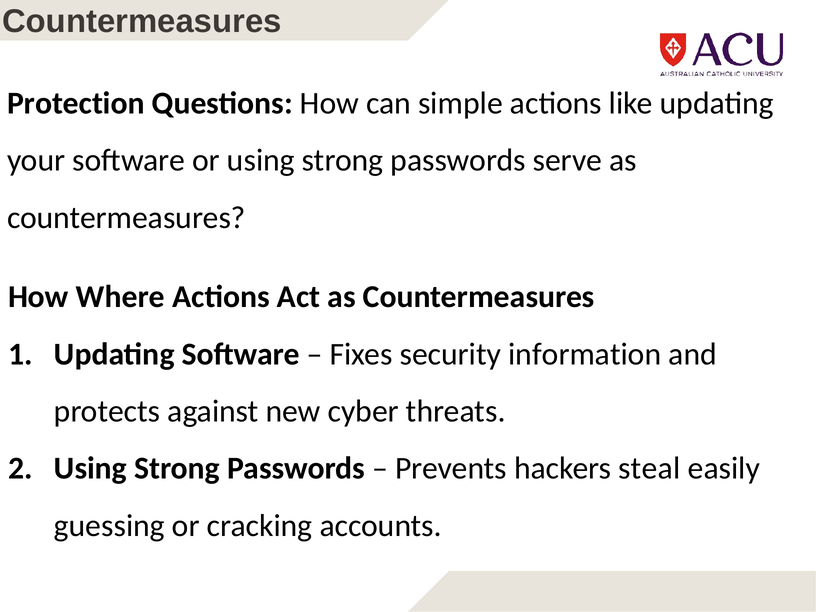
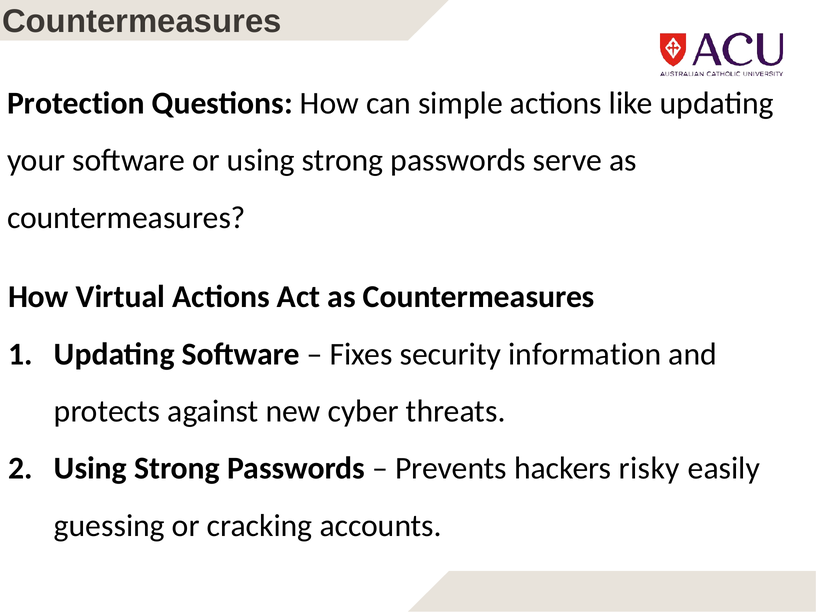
Where: Where -> Virtual (120, 297)
steal: steal -> risky (649, 468)
